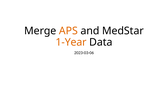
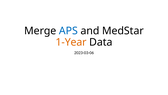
APS colour: orange -> blue (68, 31)
